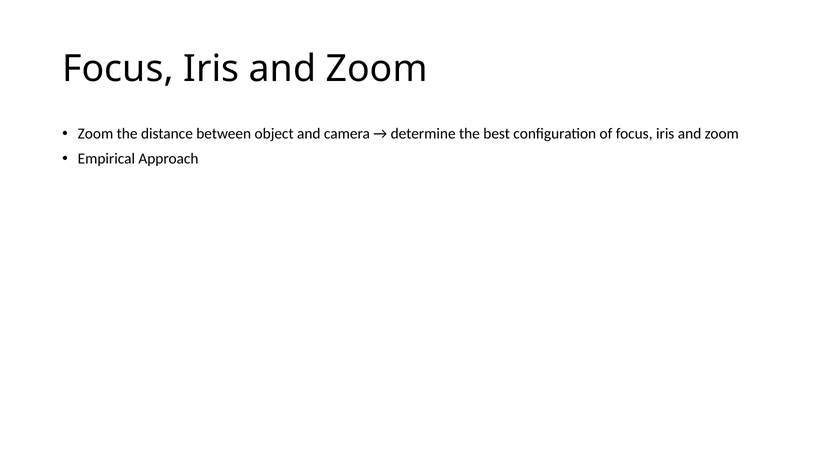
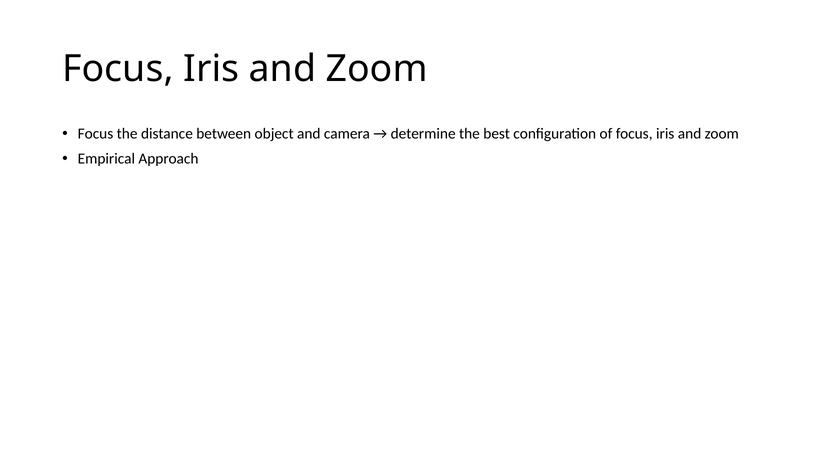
Zoom: Zoom -> Focus (95, 134)
